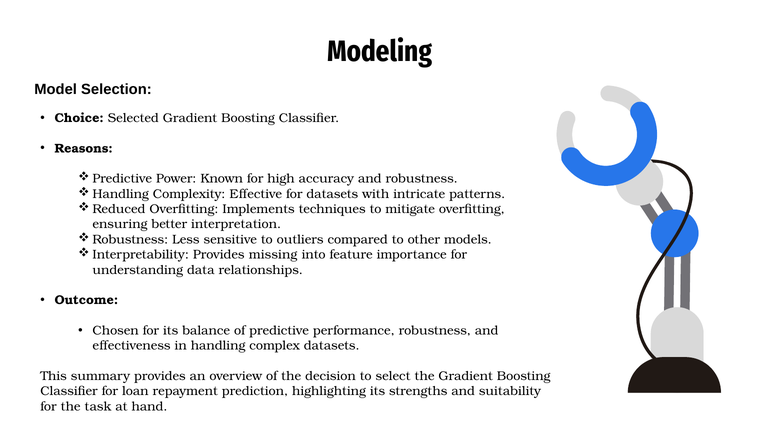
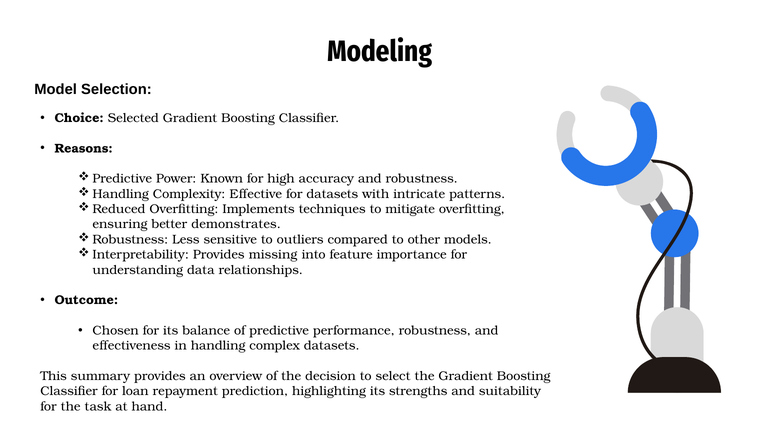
interpretation: interpretation -> demonstrates (236, 224)
